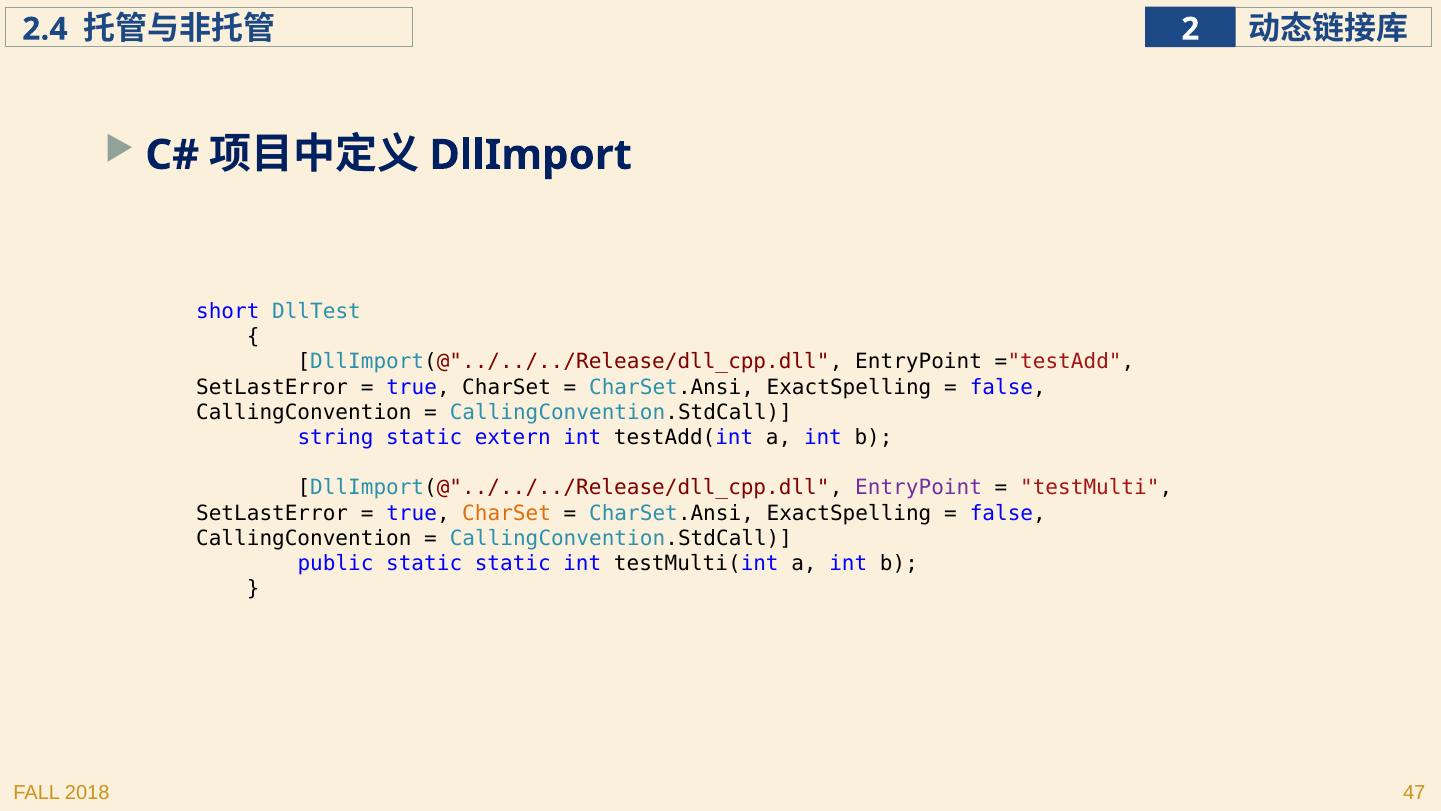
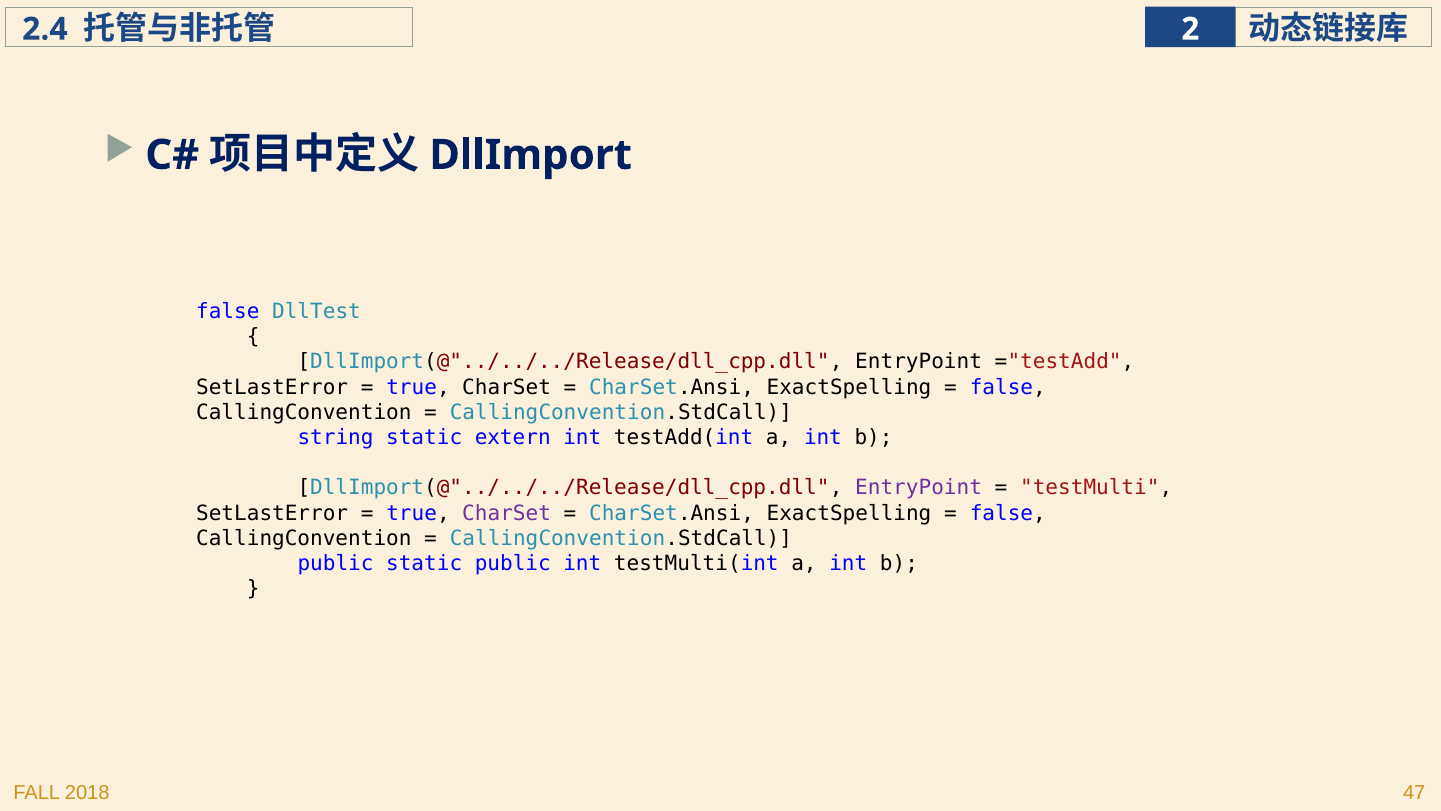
short: short -> false (228, 311)
CharSet colour: orange -> purple (507, 513)
static static: static -> public (513, 563)
